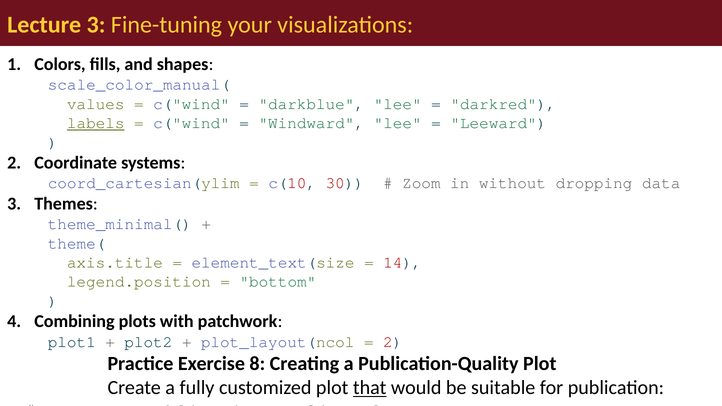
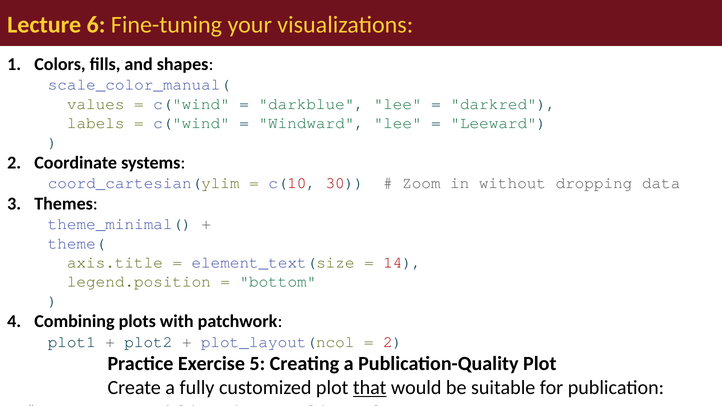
Lecture 3: 3 -> 6 (96, 25)
labels underline: present -> none (96, 123)
Exercise 8: 8 -> 5 (257, 364)
